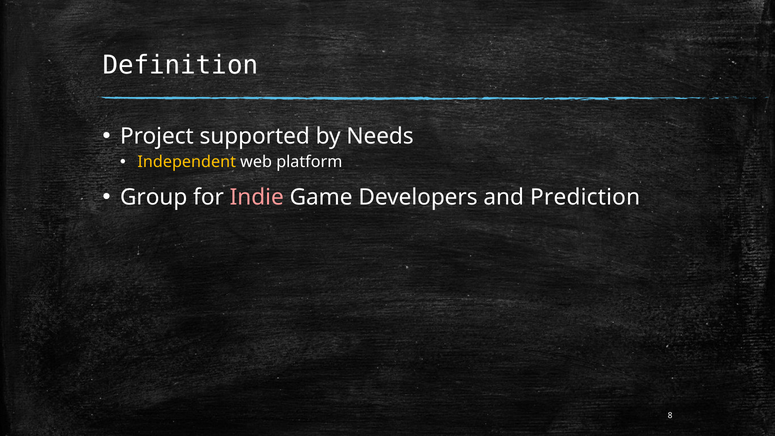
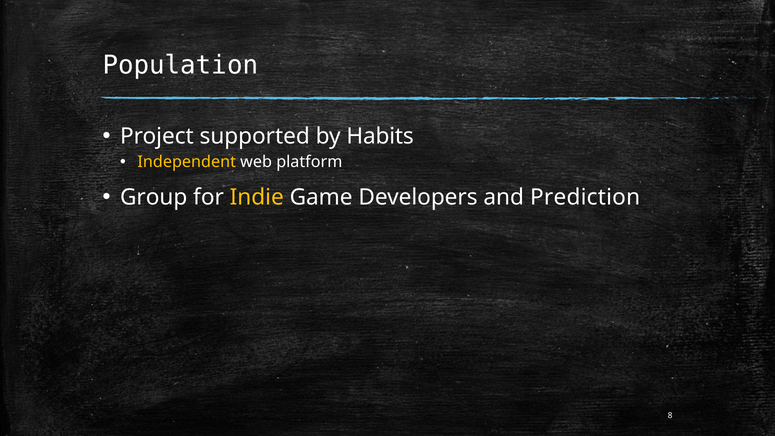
Definition: Definition -> Population (180, 65)
Needs: Needs -> Habits (380, 136)
Indie colour: pink -> yellow (257, 197)
